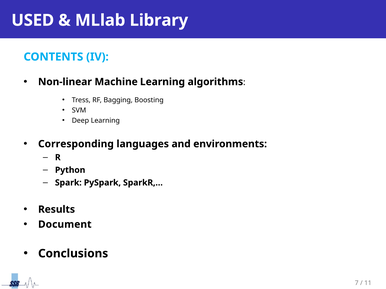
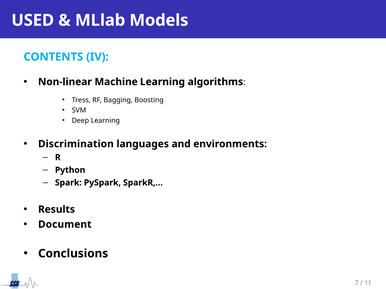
Library: Library -> Models (159, 20)
Corresponding: Corresponding -> Discrimination (76, 144)
